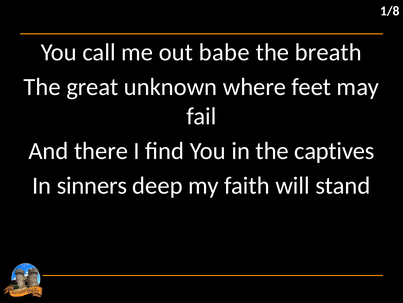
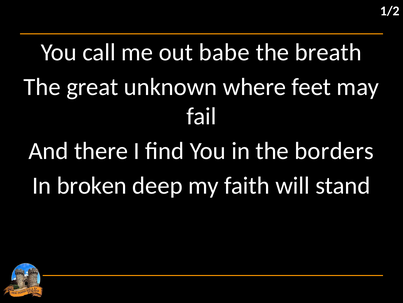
1/8: 1/8 -> 1/2 (390, 11)
captives: captives -> borders (334, 151)
sinners: sinners -> broken (92, 185)
